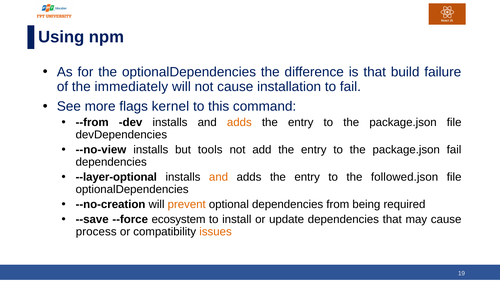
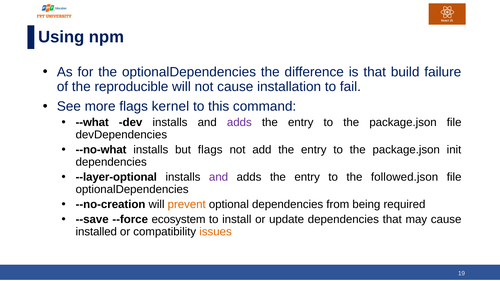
immediately: immediately -> reproducible (131, 87)
--from: --from -> --what (92, 123)
adds colour: orange -> purple (239, 123)
--no-view: --no-view -> --no-what (101, 150)
but tools: tools -> flags (210, 150)
package.json fail: fail -> init (454, 150)
and colour: orange -> purple (219, 177)
process: process -> installed (96, 232)
